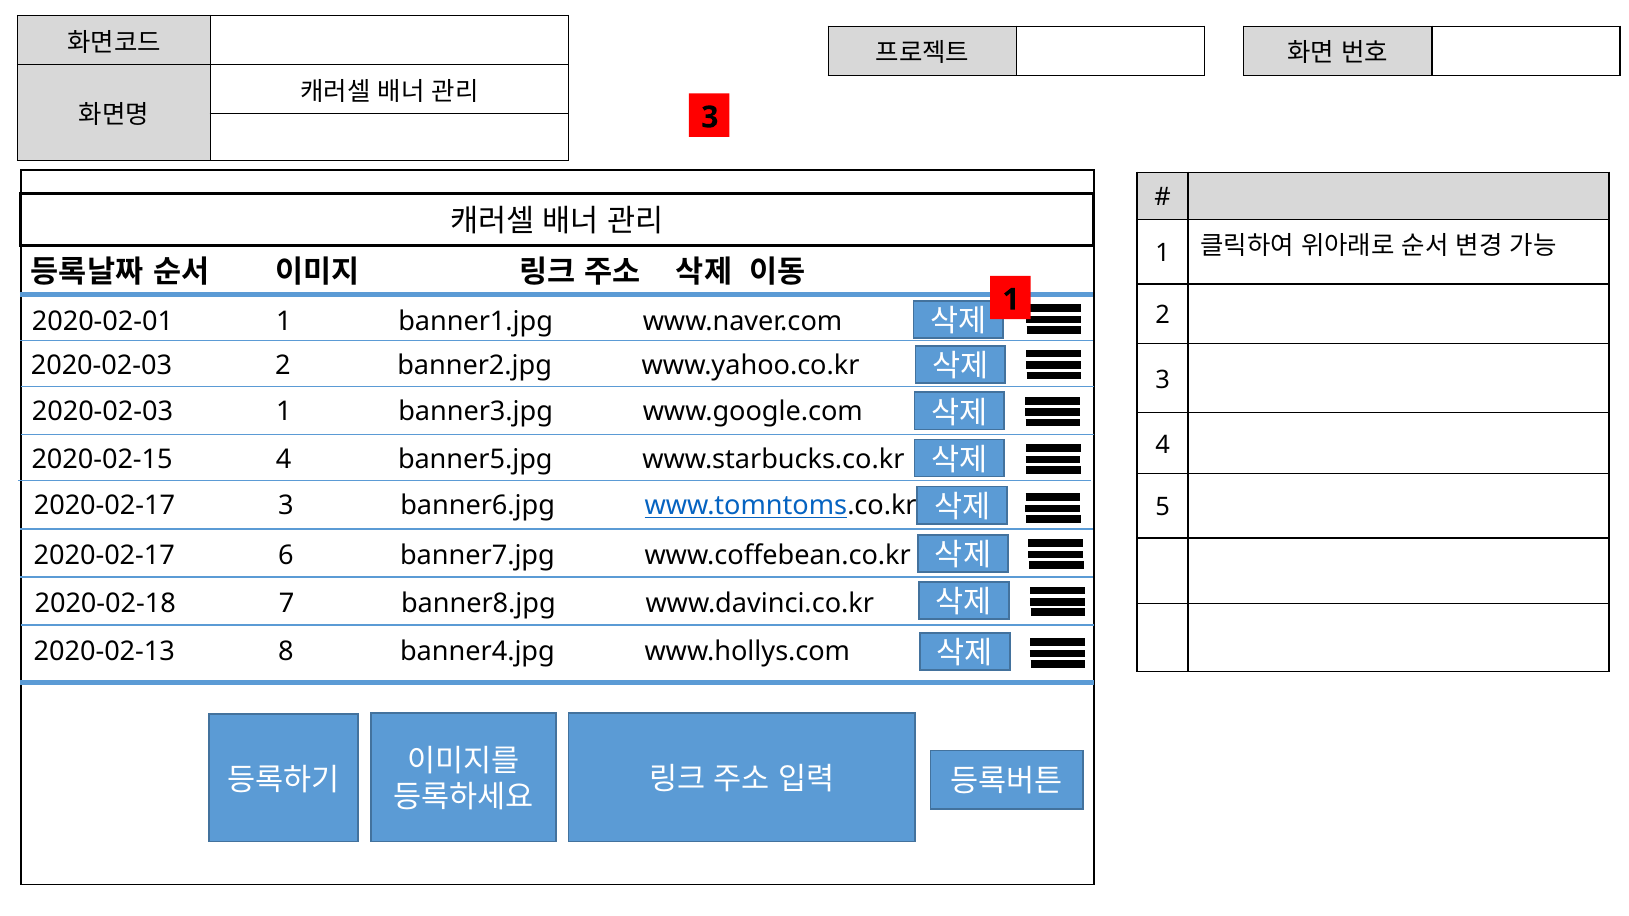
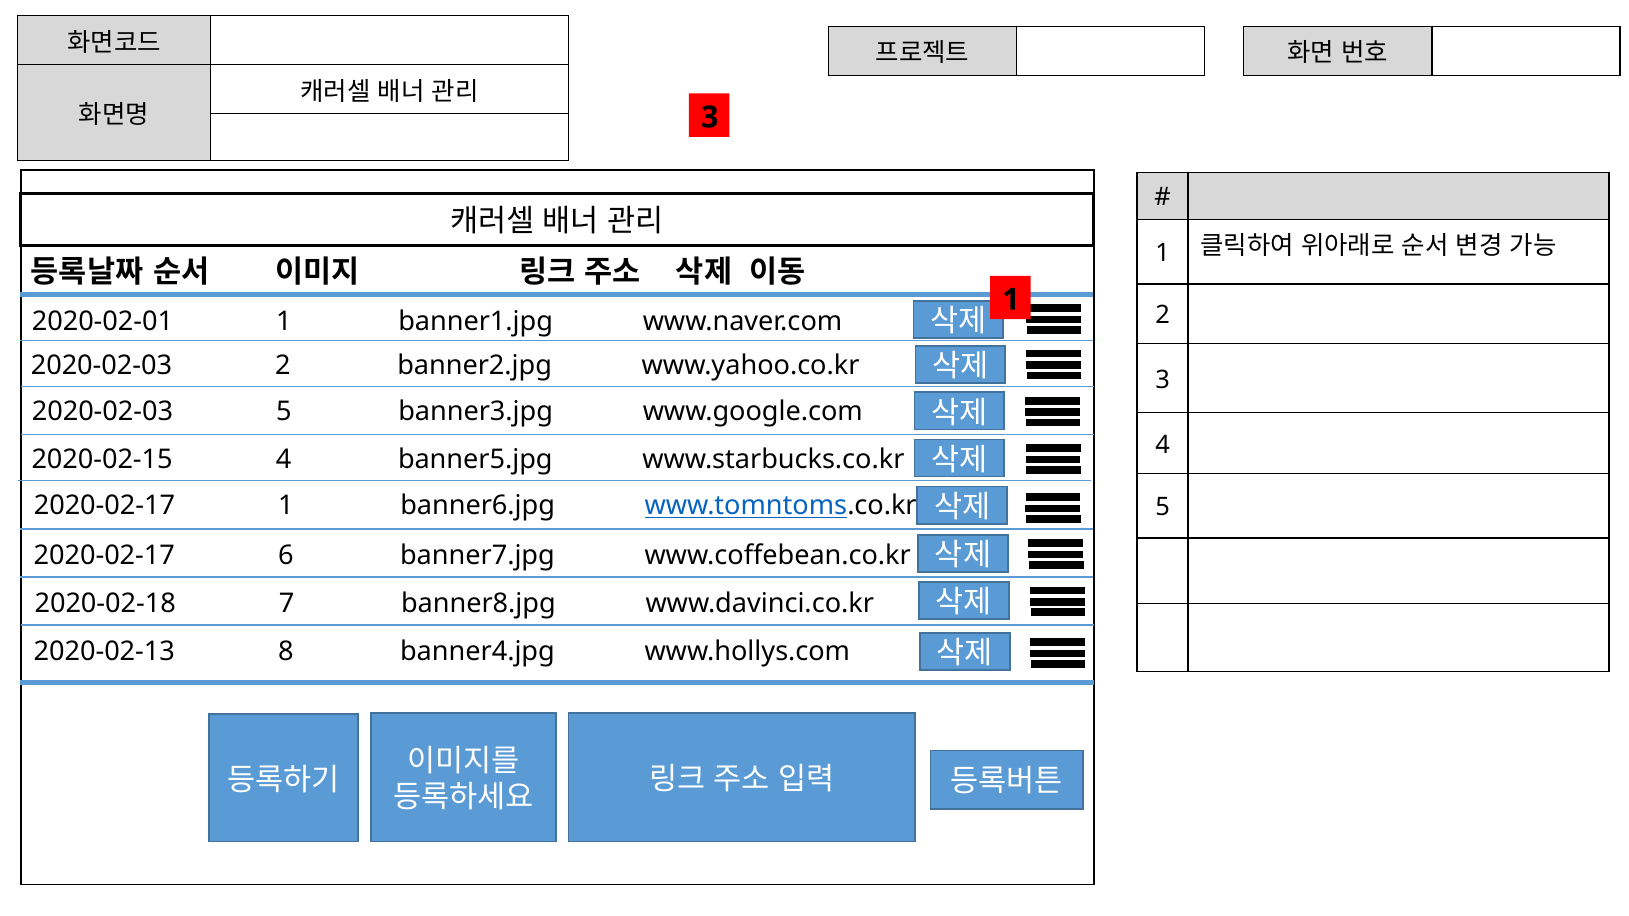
2020-02-03 1: 1 -> 5 (284, 412)
2020-02-17 3: 3 -> 1 (286, 506)
